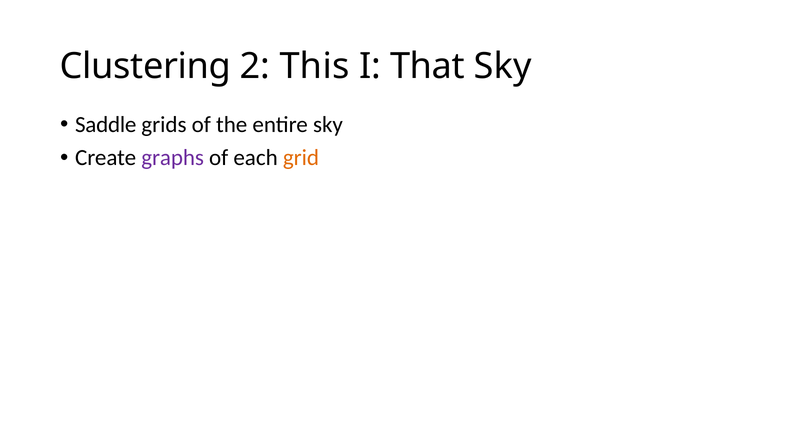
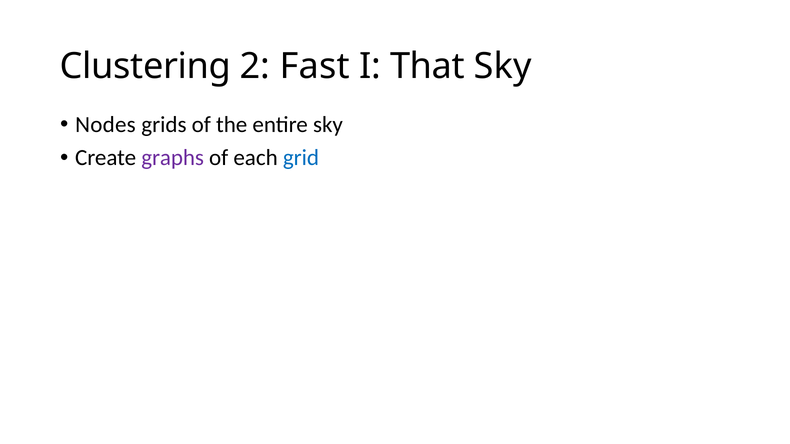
This: This -> Fast (315, 66)
Saddle: Saddle -> Nodes (105, 125)
grid colour: orange -> blue (301, 158)
